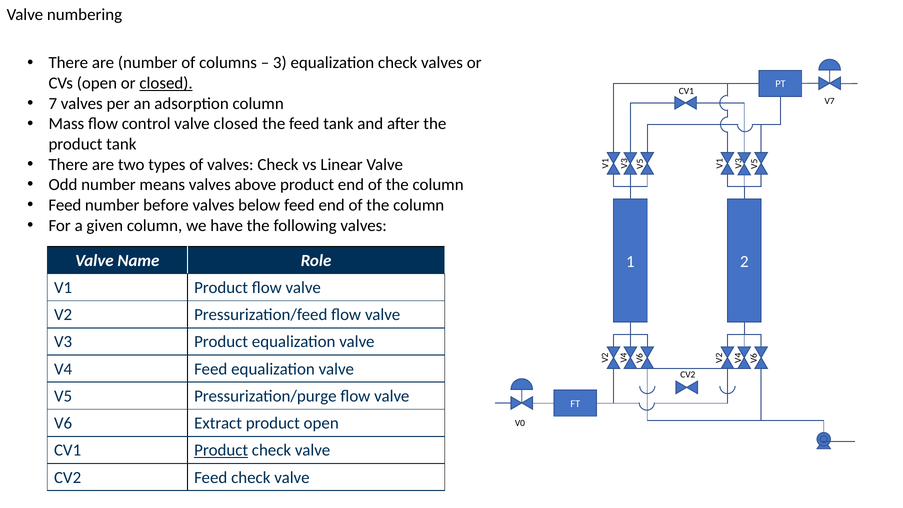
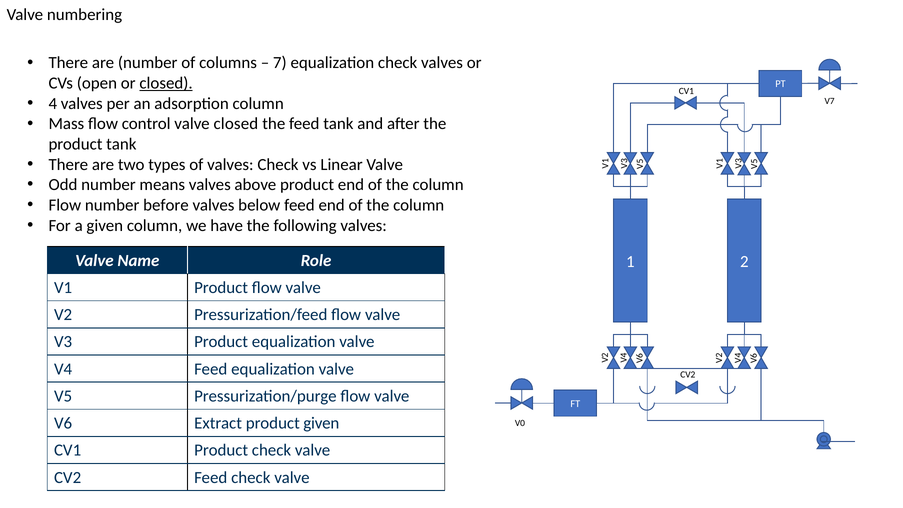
3: 3 -> 7 (280, 63)
7: 7 -> 4 (53, 104)
Feed: Feed -> Flow (65, 205)
product open: open -> given (321, 423)
Product underline: present -> none (221, 450)
